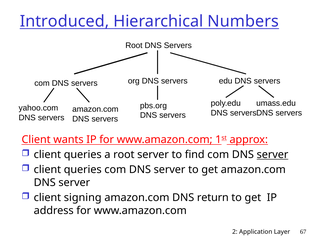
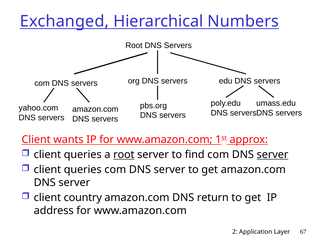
Introduced: Introduced -> Exchanged (64, 21)
root underline: none -> present (124, 155)
signing: signing -> country (83, 198)
